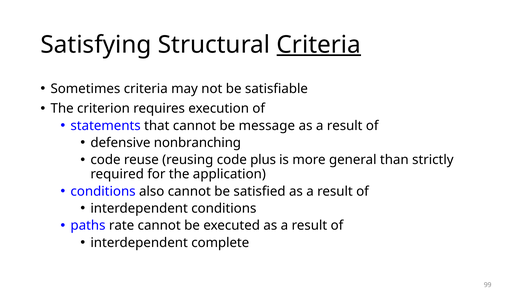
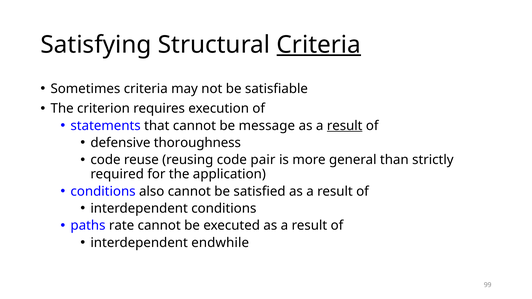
result underline: none -> present (345, 126)
nonbranching: nonbranching -> thoroughness (197, 143)
plus: plus -> pair (263, 160)
complete: complete -> endwhile (220, 243)
